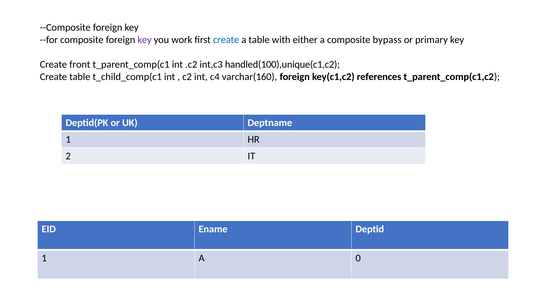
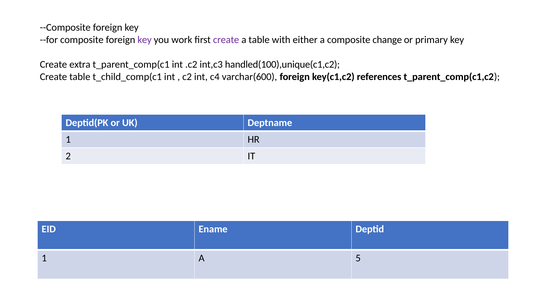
create colour: blue -> purple (226, 40)
bypass: bypass -> change (387, 40)
front: front -> extra (80, 64)
varchar(160: varchar(160 -> varchar(600 (249, 77)
0: 0 -> 5 (358, 258)
